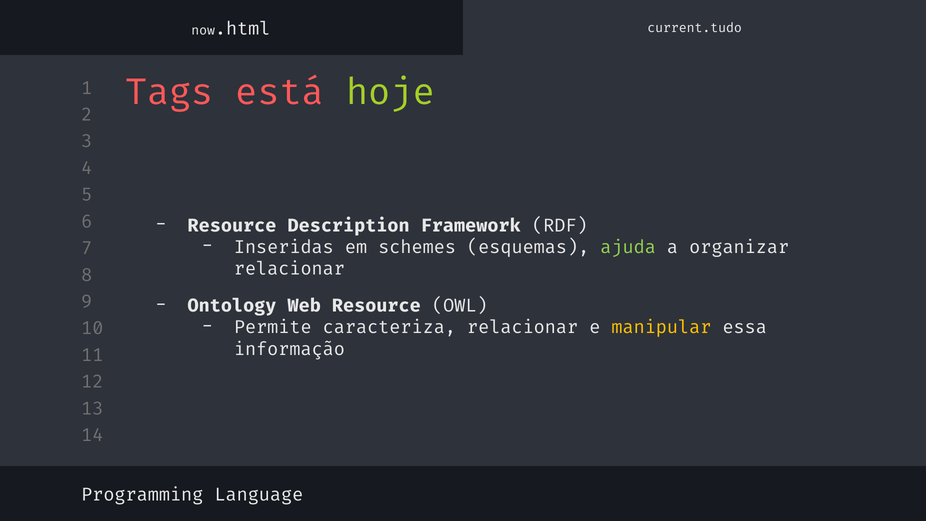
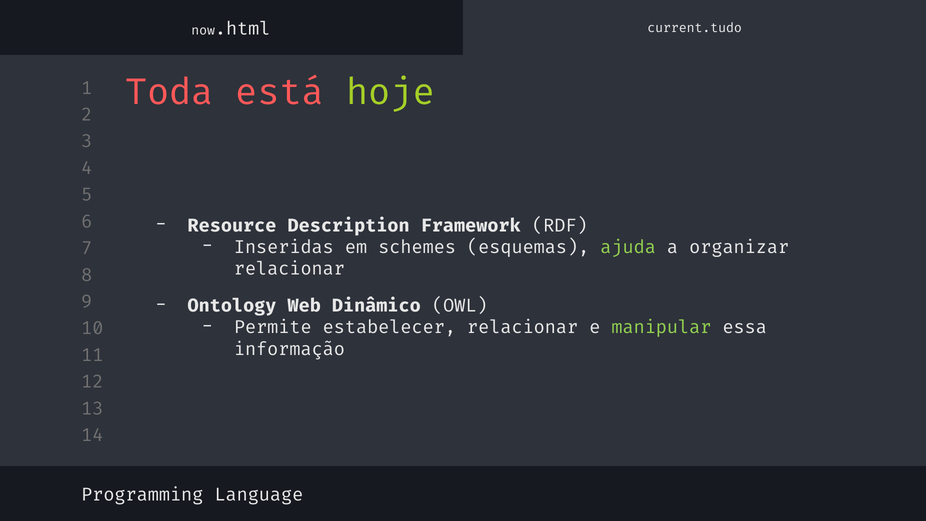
Tags: Tags -> Toda (169, 92)
Web Resource: Resource -> Dinâmico (376, 306)
caracteriza: caracteriza -> estabelecer (389, 327)
manipular colour: yellow -> light green (661, 327)
